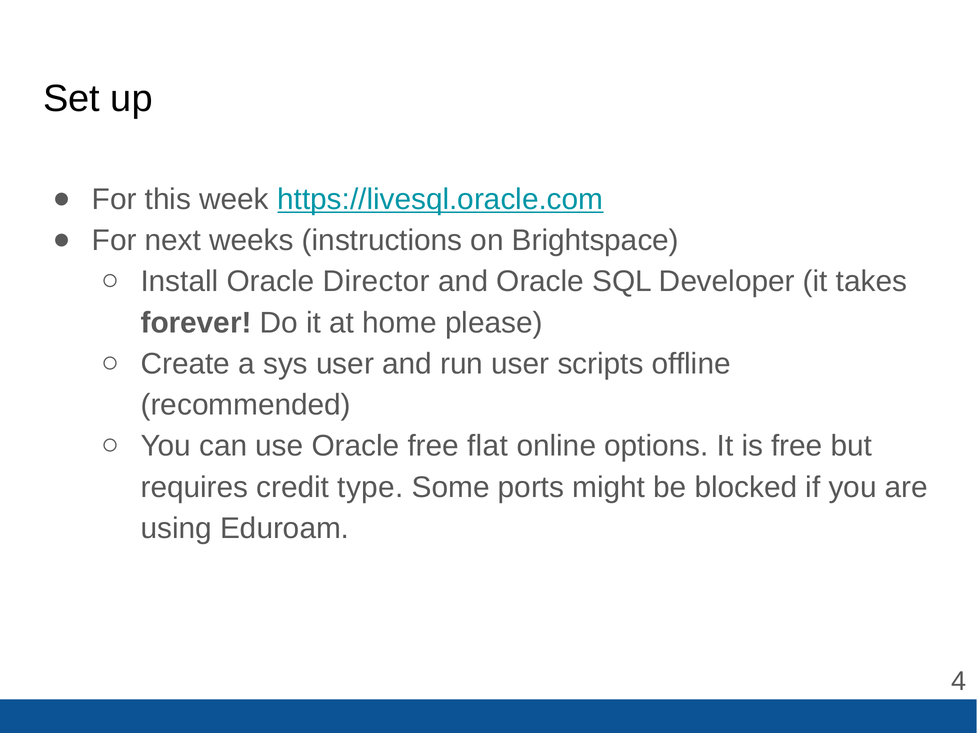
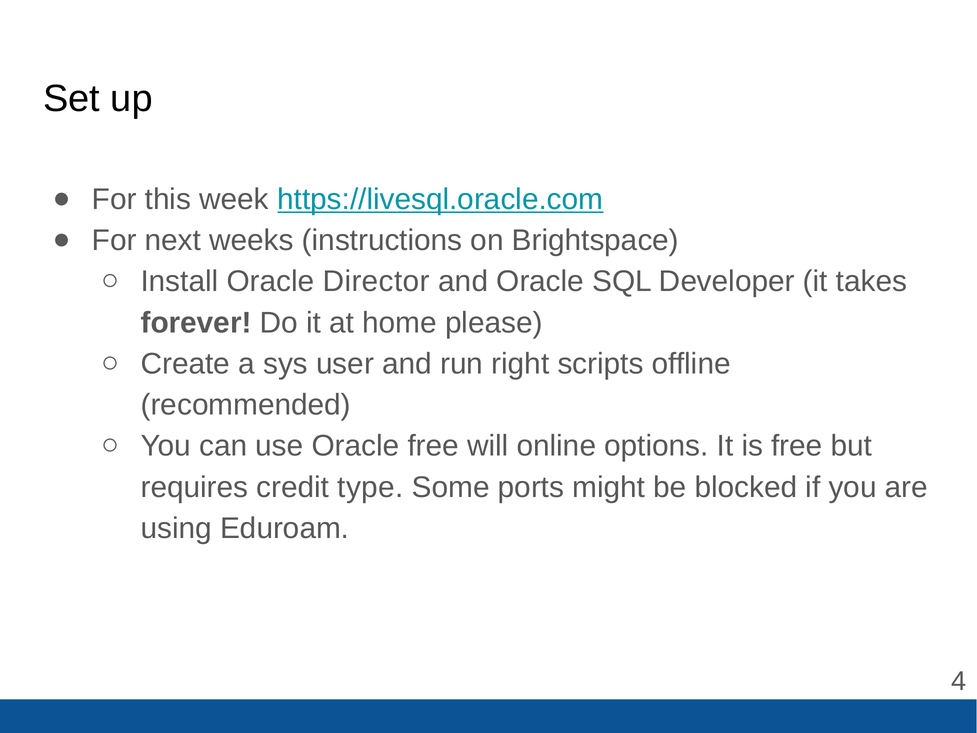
run user: user -> right (520, 364)
flat: flat -> will (488, 446)
